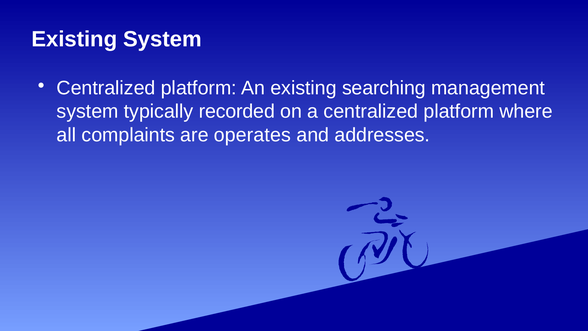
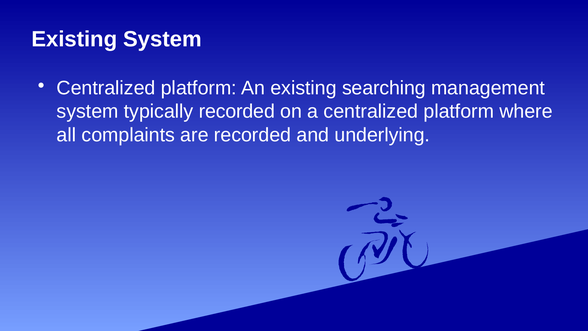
are operates: operates -> recorded (253, 135)
addresses: addresses -> underlying (382, 135)
